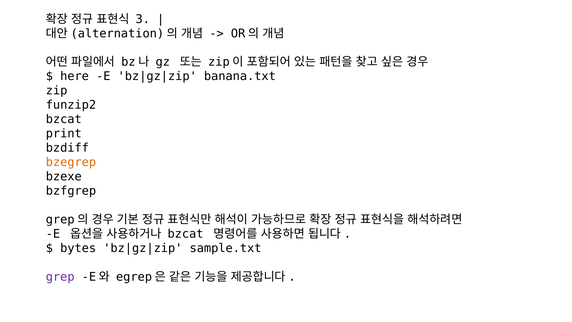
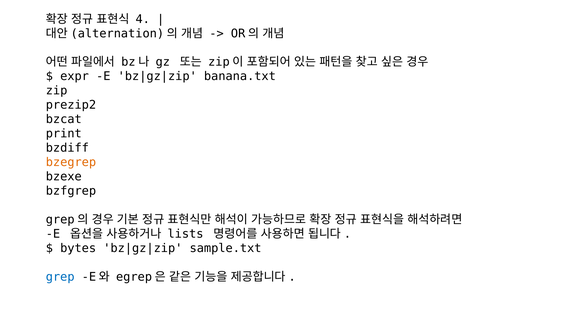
3: 3 -> 4 (143, 19)
here: here -> expr (75, 76)
funzip2: funzip2 -> prezip2 (71, 105)
bzcat: bzcat -> lists (186, 234)
grep colour: purple -> blue (60, 277)
